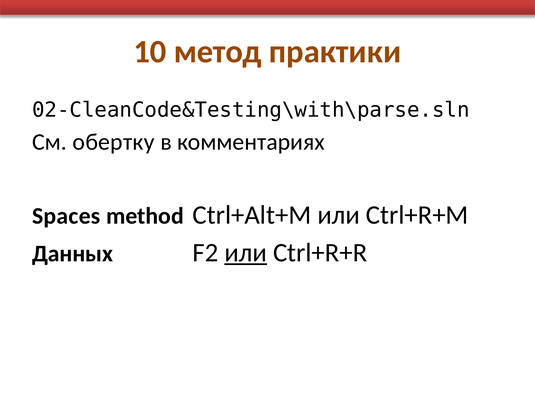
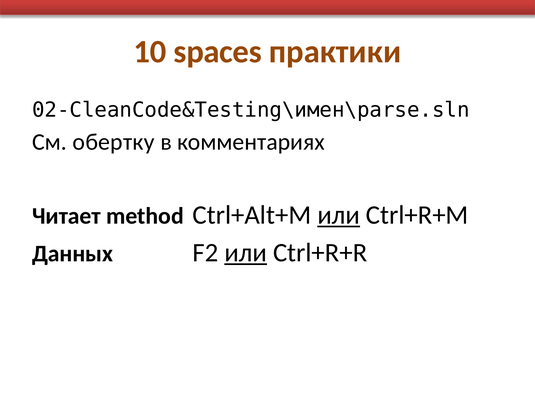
метод: метод -> spaces (218, 52)
02-CleanCode&Testing\with\parse.sln: 02-CleanCode&Testing\with\parse.sln -> 02-CleanCode&Testing\имен\parse.sln (251, 110)
Spaces: Spaces -> Читает (66, 216)
или underline: none -> present (339, 215)
